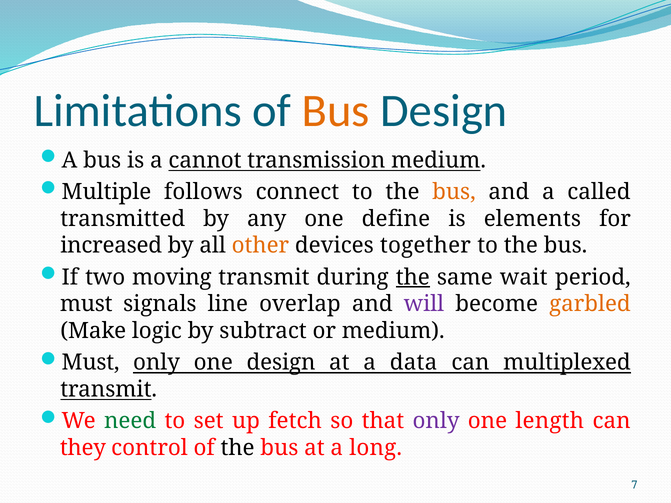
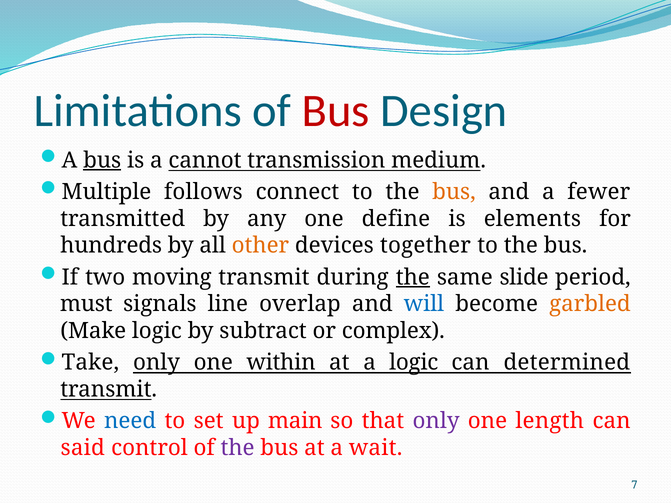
Bus colour: orange -> red (336, 111)
bus underline: none -> present (102, 160)
called: called -> fewer (599, 192)
increased: increased -> hundreds (111, 246)
wait: wait -> slide (524, 277)
will colour: purple -> blue (424, 304)
or medium: medium -> complex (393, 331)
Must: Must -> Take (90, 363)
one design: design -> within (281, 363)
a data: data -> logic (414, 363)
multiplexed: multiplexed -> determined (567, 363)
need colour: green -> blue (130, 421)
fetch: fetch -> main (295, 421)
they: they -> said (83, 448)
the colour: black -> purple (238, 448)
long: long -> wait (376, 448)
